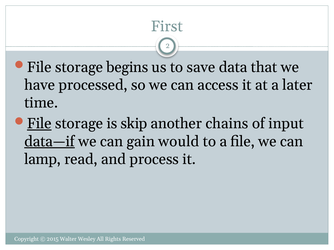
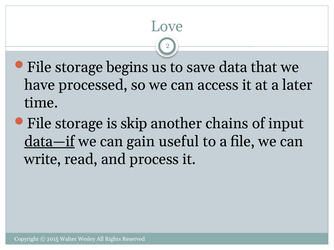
First: First -> Love (167, 26)
File underline: present -> none (39, 124)
would: would -> useful (179, 142)
lamp: lamp -> write (43, 160)
